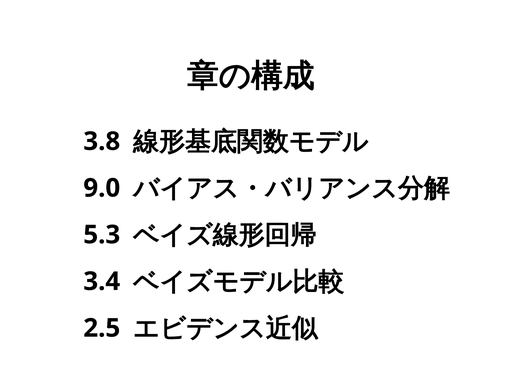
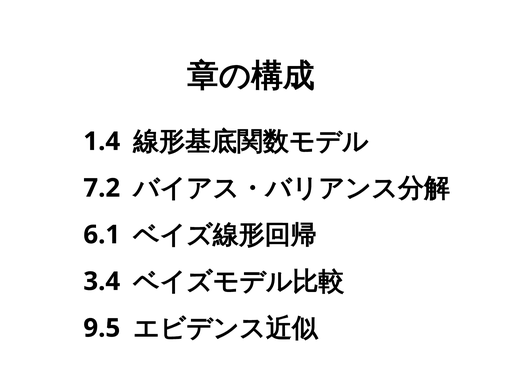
3.8: 3.8 -> 1.4 (102, 141)
9.0: 9.0 -> 7.2 (102, 188)
5.3: 5.3 -> 6.1 (102, 235)
2.5: 2.5 -> 9.5 (102, 328)
